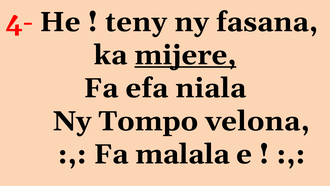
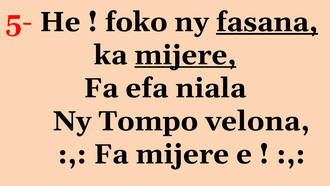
4-: 4- -> 5- (19, 22)
teny: teny -> foko (136, 22)
fasana underline: none -> present (267, 22)
Fa malala: malala -> mijere (182, 154)
